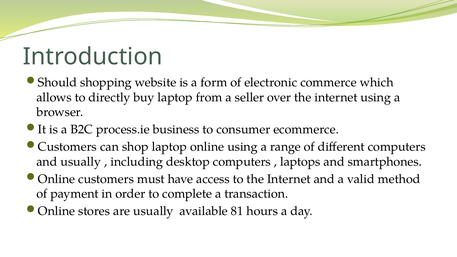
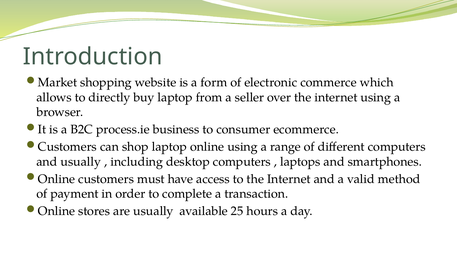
Should: Should -> Market (58, 83)
81: 81 -> 25 (237, 211)
